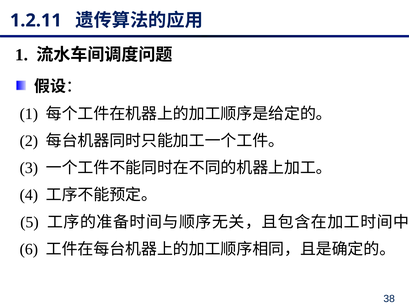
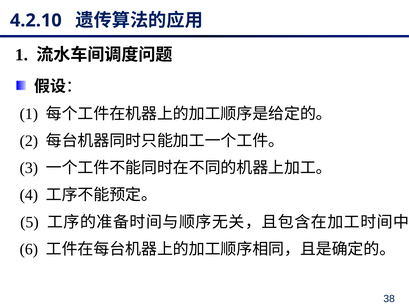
1.2.11: 1.2.11 -> 4.2.10 (36, 20)
